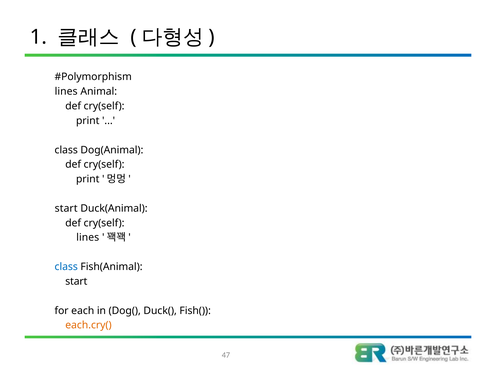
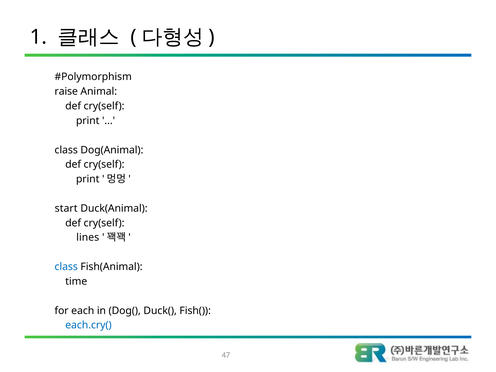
lines: lines -> raise (66, 92)
start: start -> time (76, 281)
each.cry( colour: orange -> blue (88, 325)
